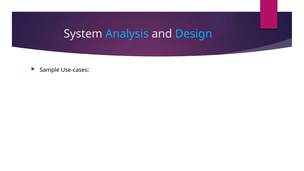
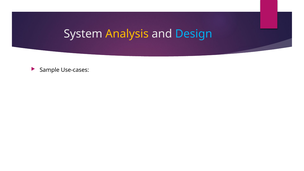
Analysis colour: light blue -> yellow (127, 34)
